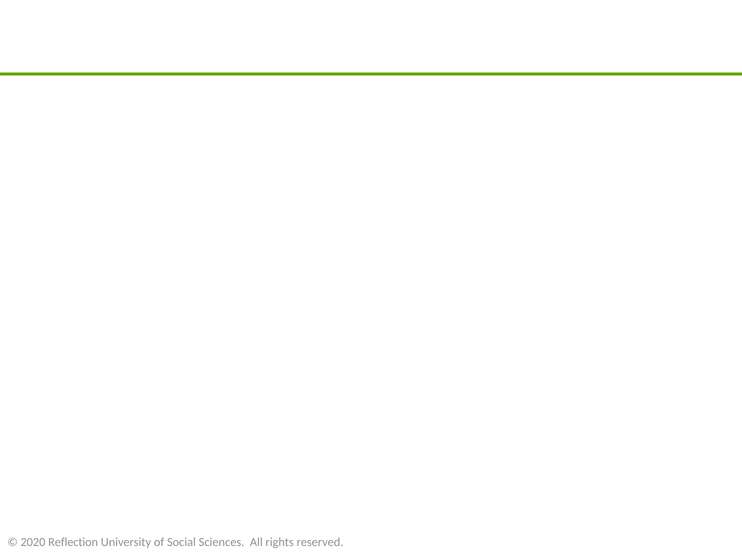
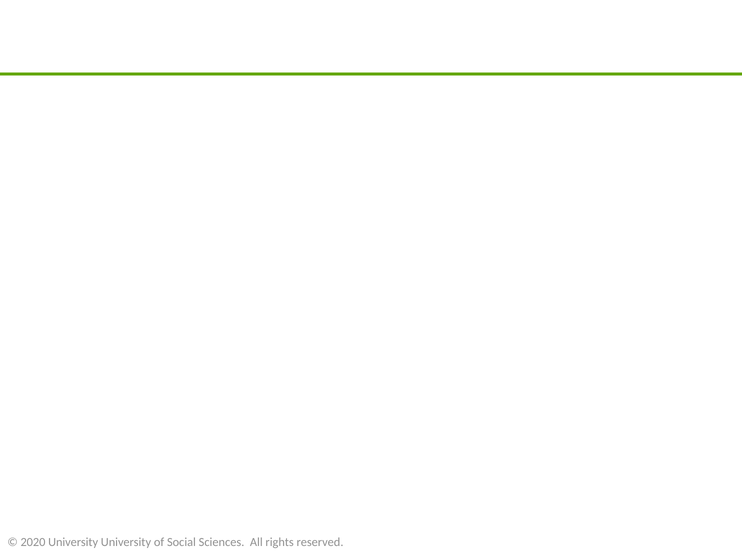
2020 Reflection: Reflection -> University (73, 542)
